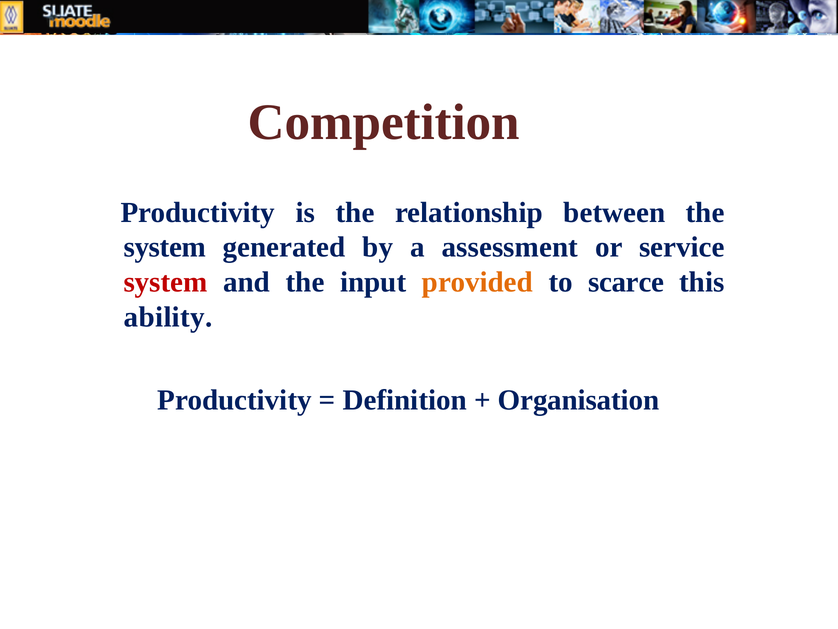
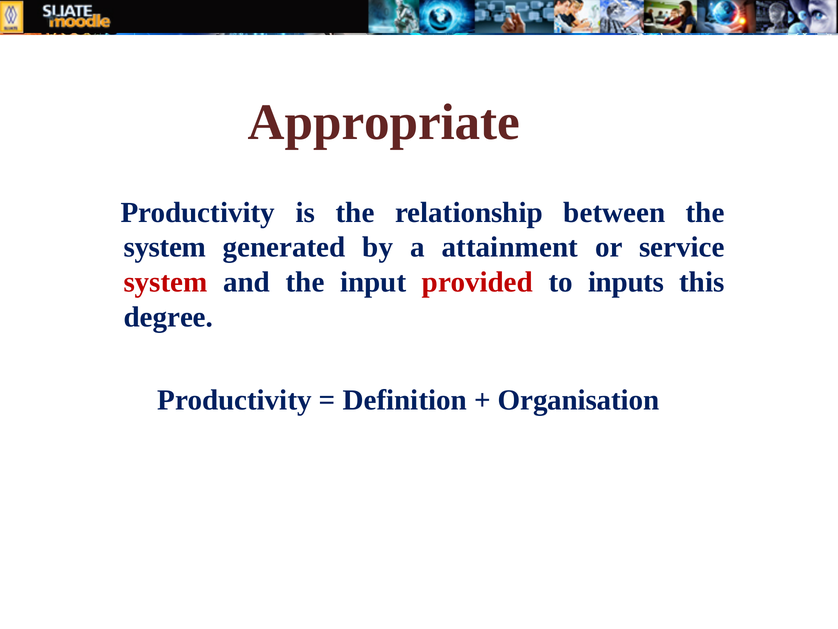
Competition: Competition -> Appropriate (384, 122)
assessment: assessment -> attainment (510, 247)
provided colour: orange -> red (477, 282)
scarce: scarce -> inputs (626, 282)
ability: ability -> degree (168, 317)
